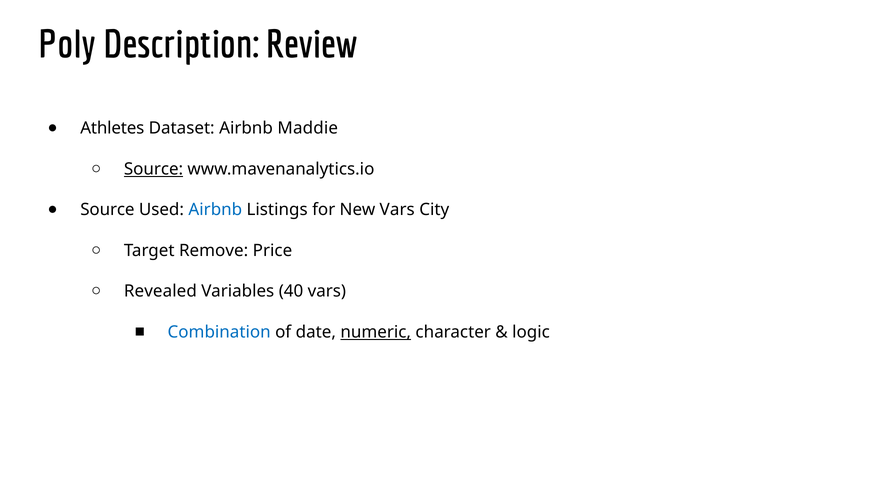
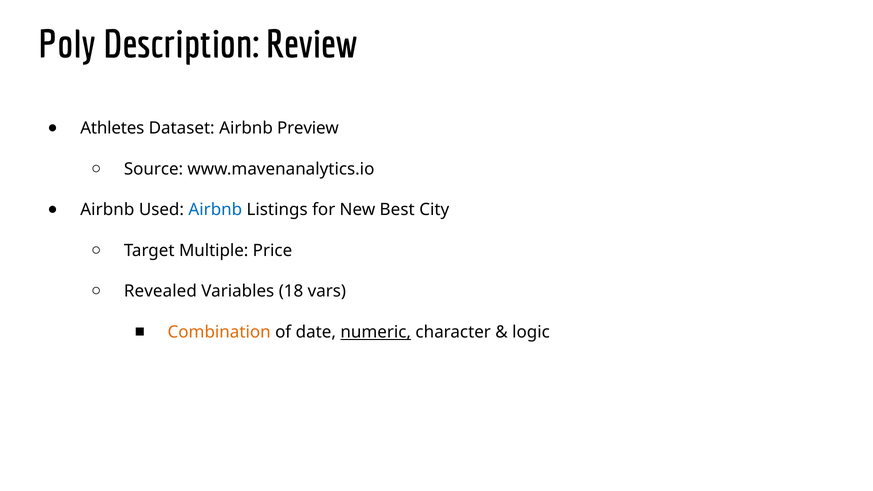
Maddie: Maddie -> Preview (308, 128)
Source underline: present -> none (154, 169)
Source: Source -> Airbnb (107, 210)
New Vars: Vars -> Best (397, 210)
Remove: Remove -> Multiple (214, 251)
40: 40 -> 18 (291, 291)
Combination colour: blue -> orange (219, 332)
